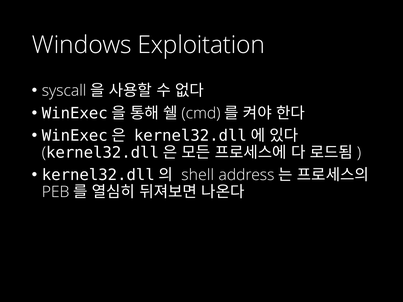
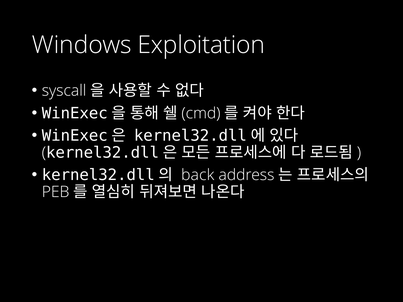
shell: shell -> back (198, 175)
